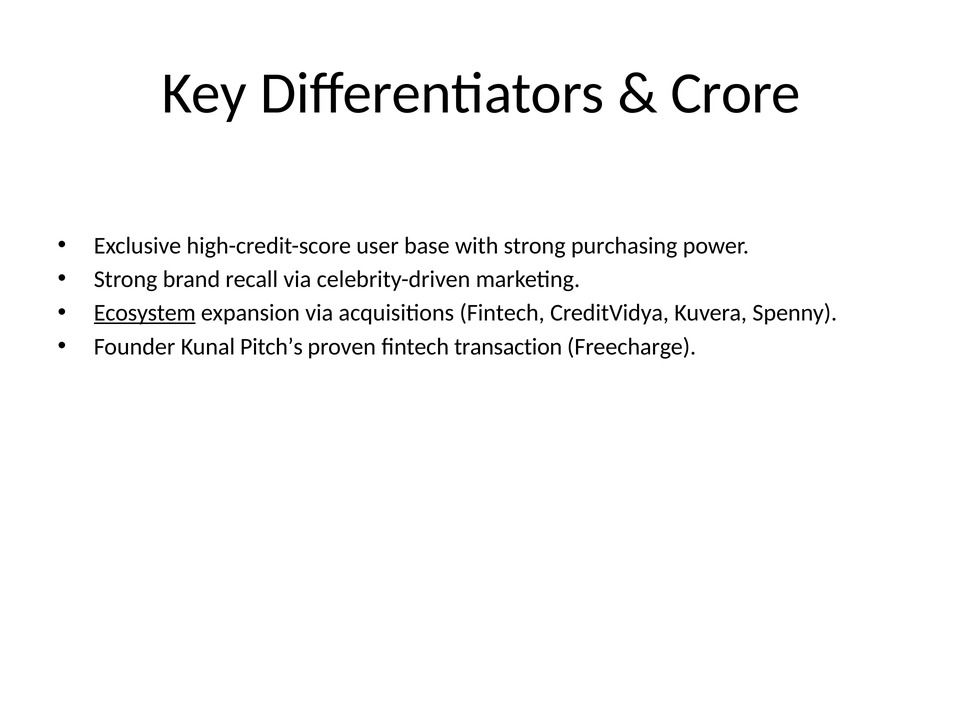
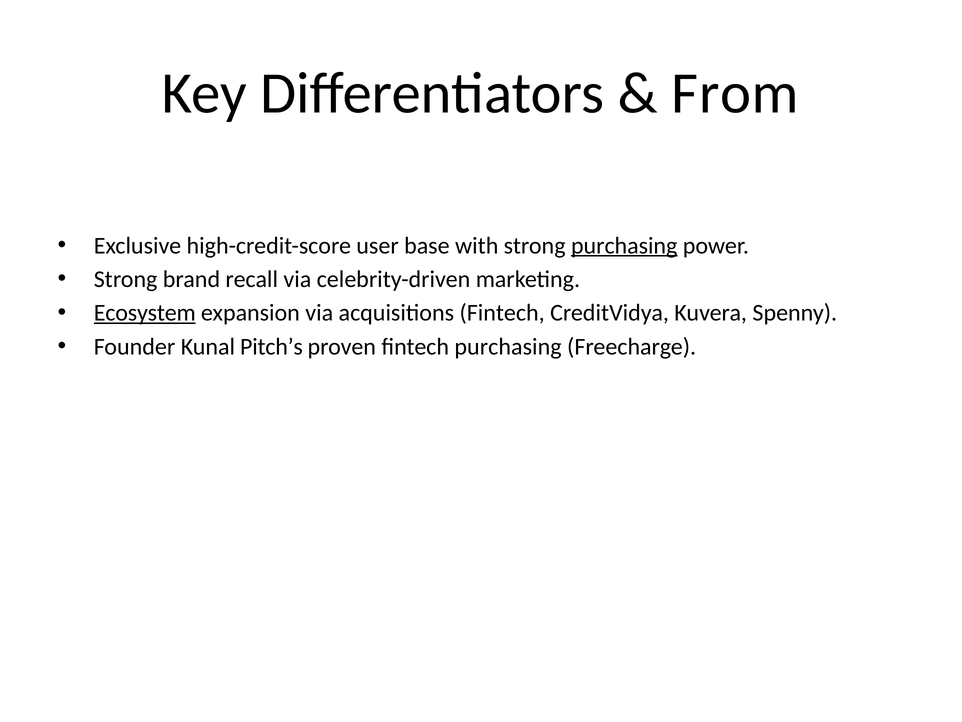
Crore: Crore -> From (735, 93)
purchasing underline: none -> present (624, 245)
fintech transaction: transaction -> purchasing (508, 346)
